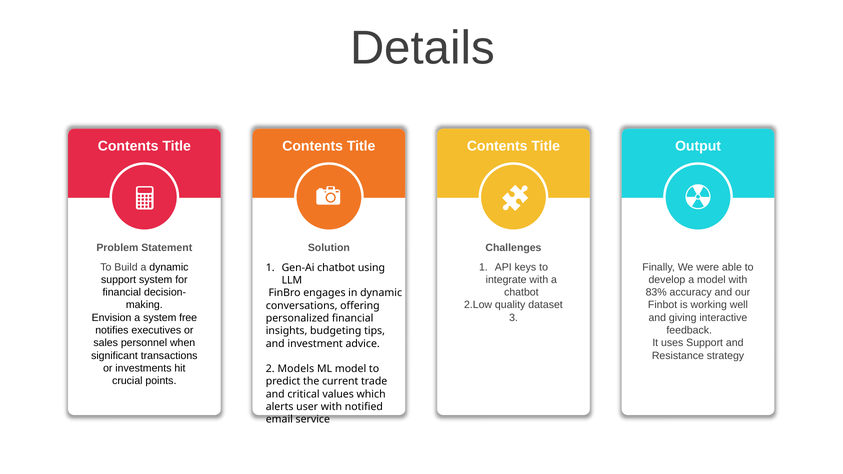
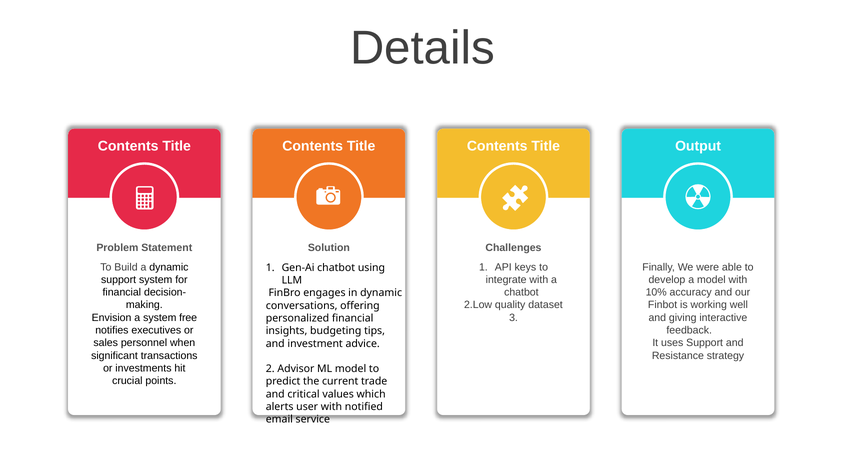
83%: 83% -> 10% (656, 292)
Models: Models -> Advisor (296, 369)
